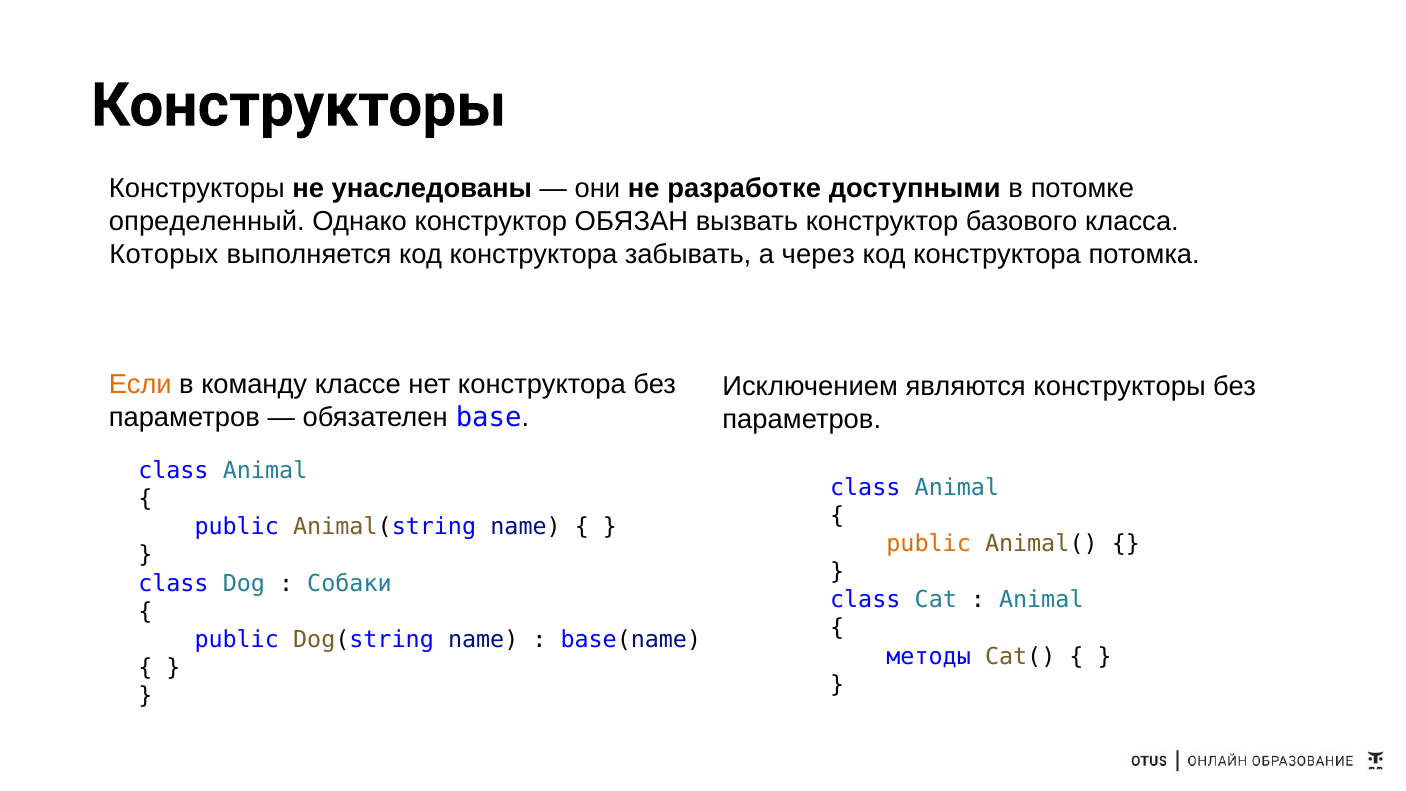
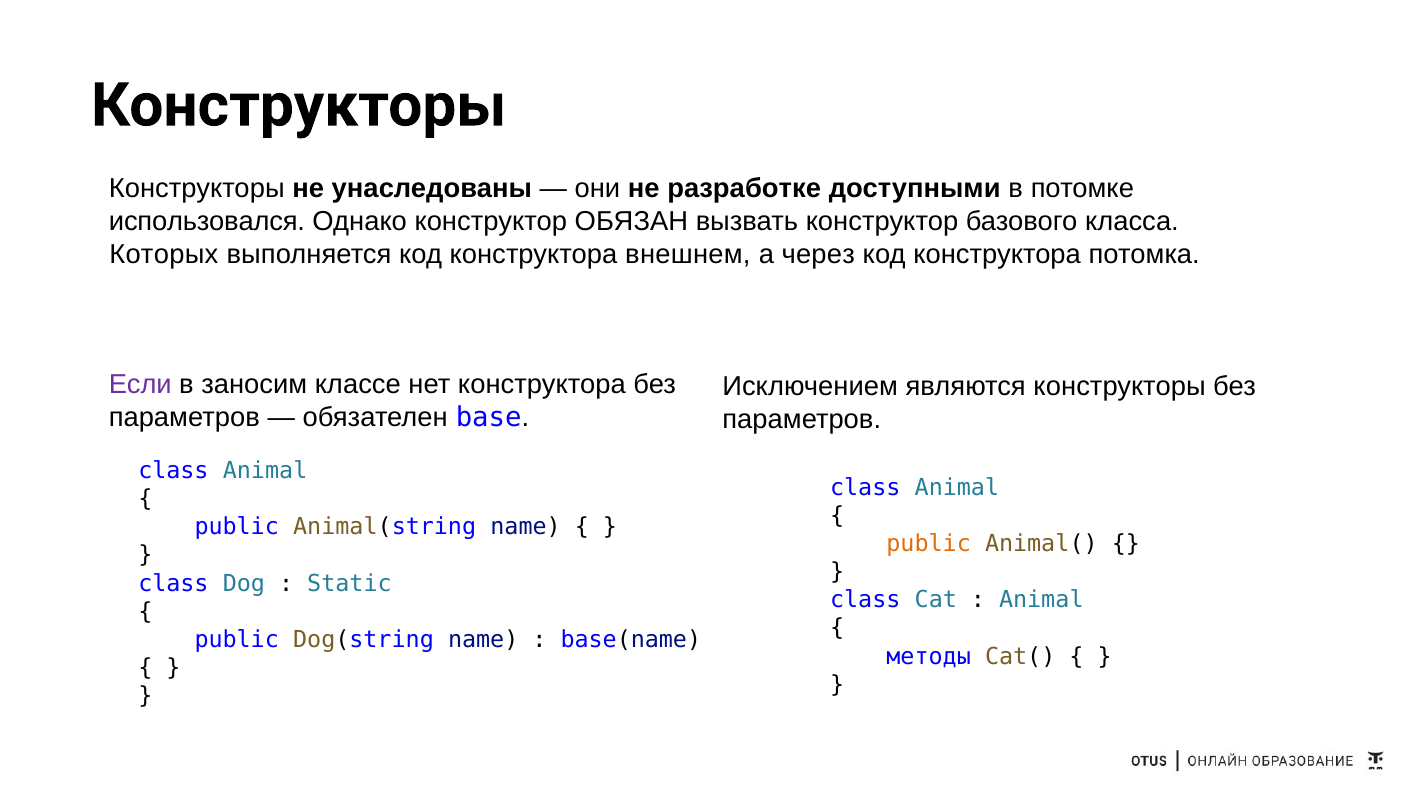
определенный: определенный -> использовался (207, 221)
забывать: забывать -> внешнем (688, 254)
Если colour: orange -> purple (140, 384)
команду: команду -> заносим (254, 384)
Собаки: Собаки -> Static (349, 583)
